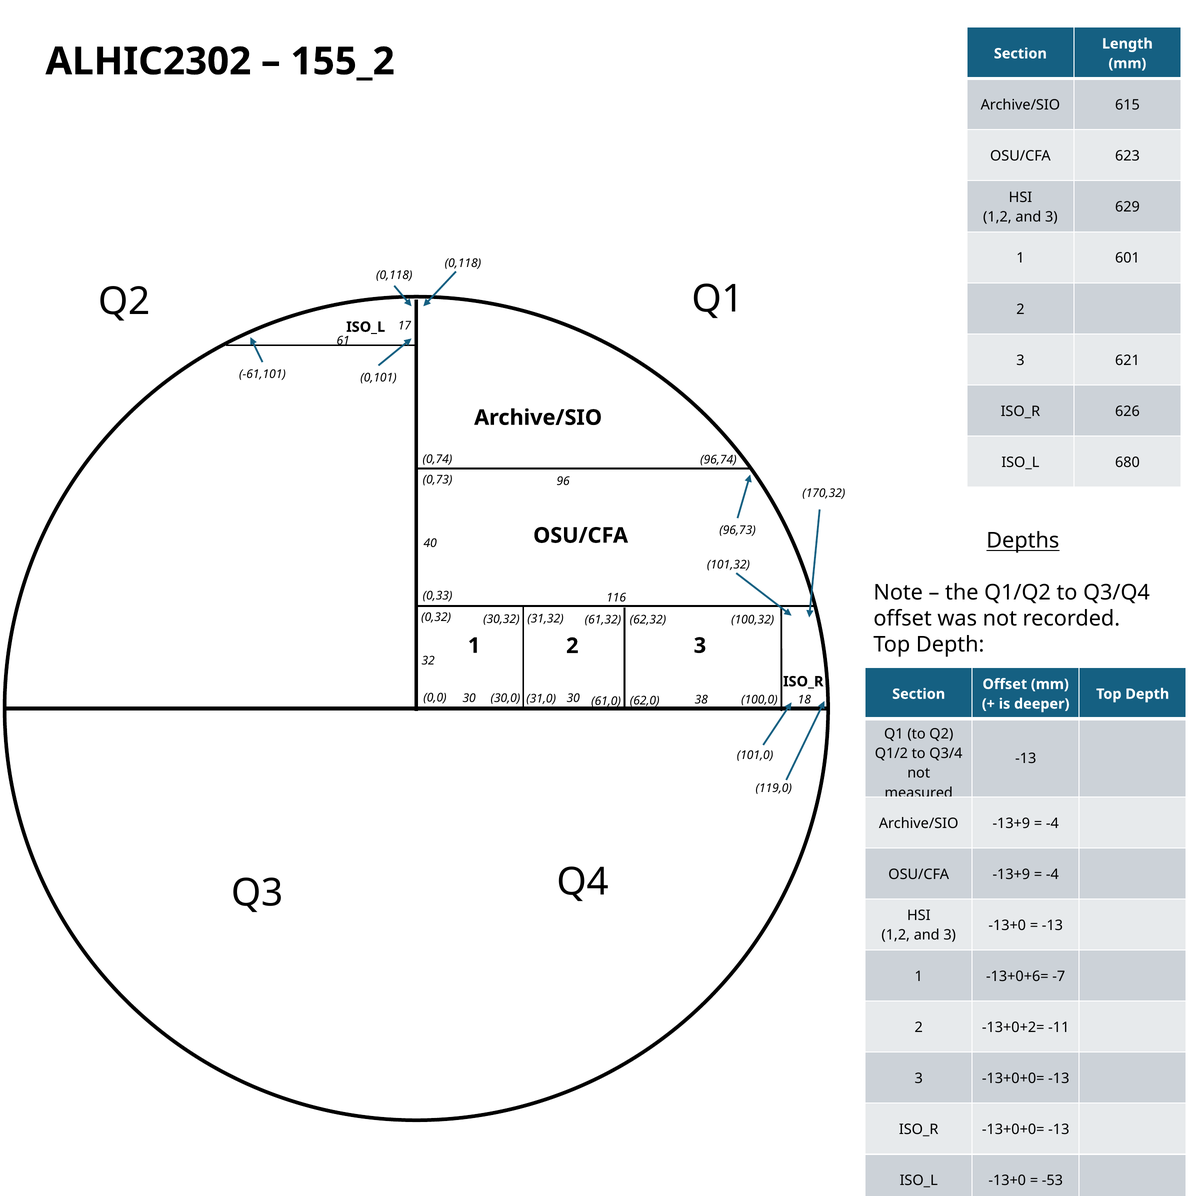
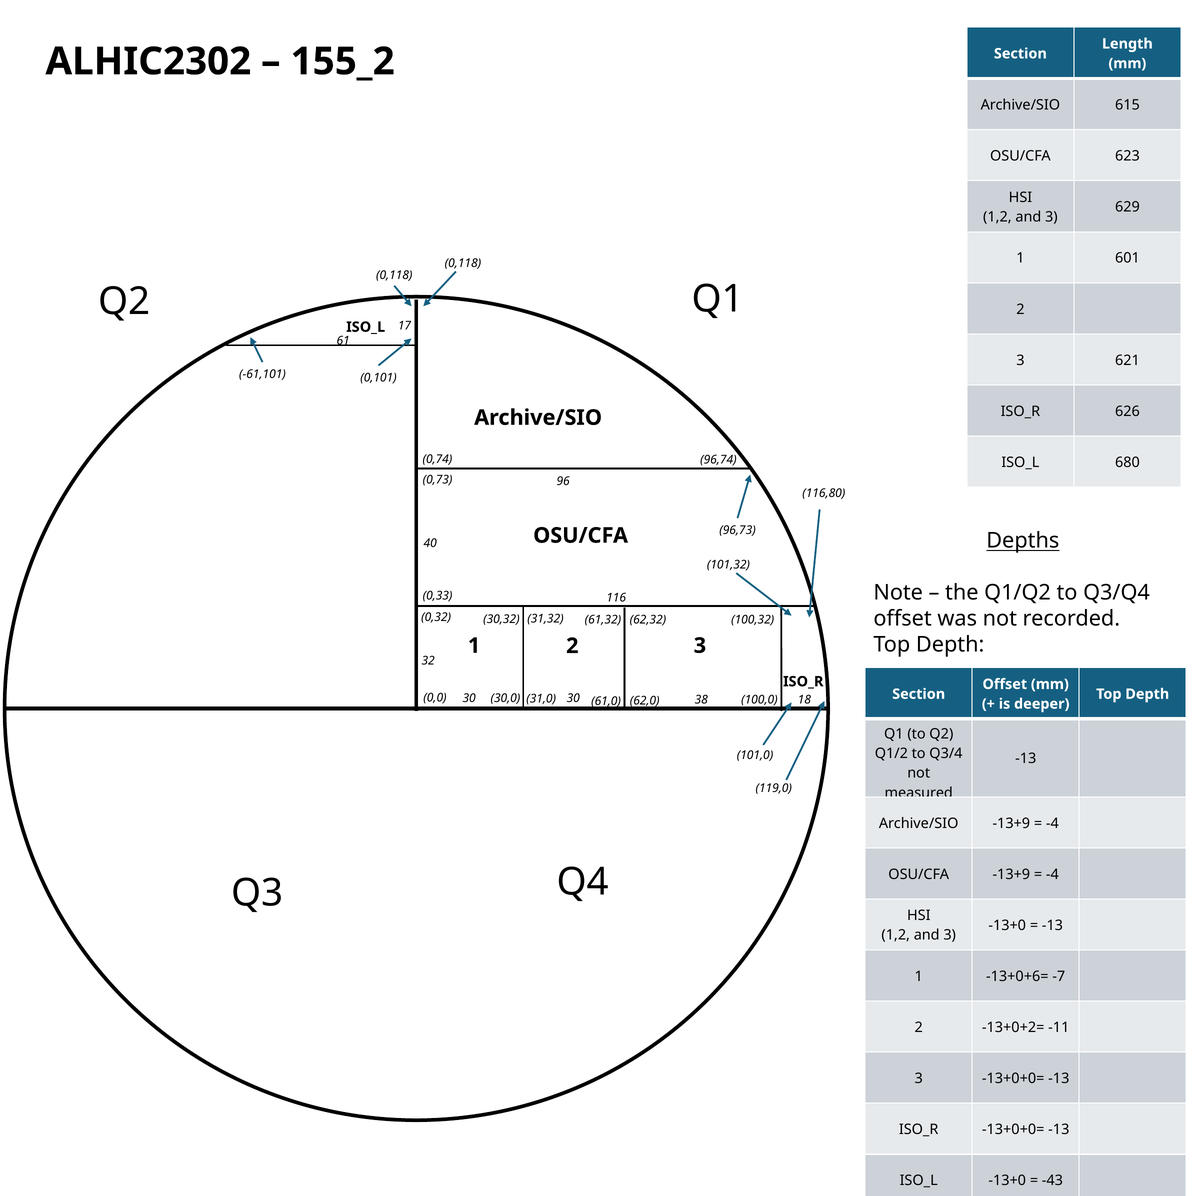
170,32: 170,32 -> 116,80 (824, 493)
-53: -53 -> -43 (1052, 1181)
